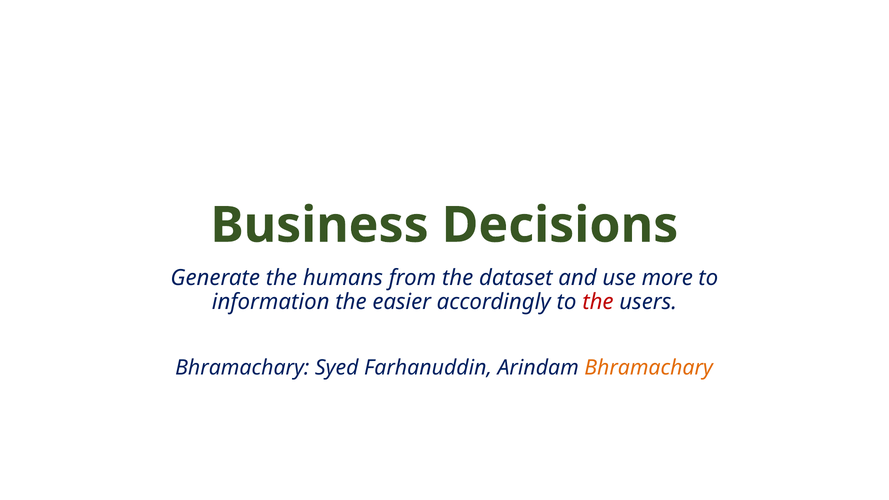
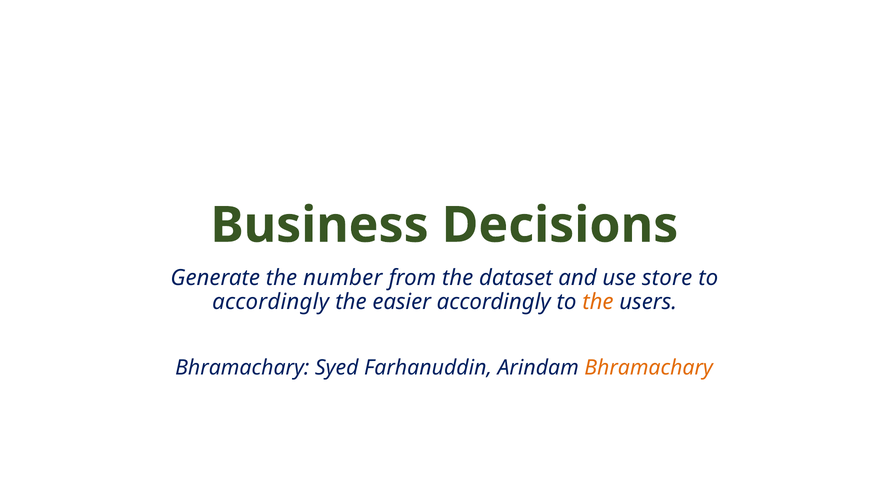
humans: humans -> number (343, 278)
more: more -> store (667, 278)
information: information -> accordingly (271, 302)
the colour: red -> orange (598, 302)
